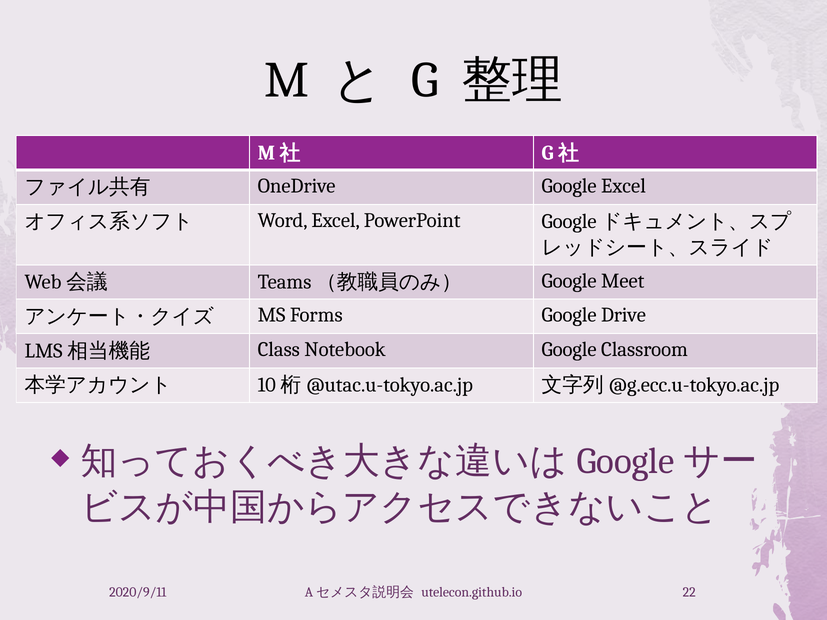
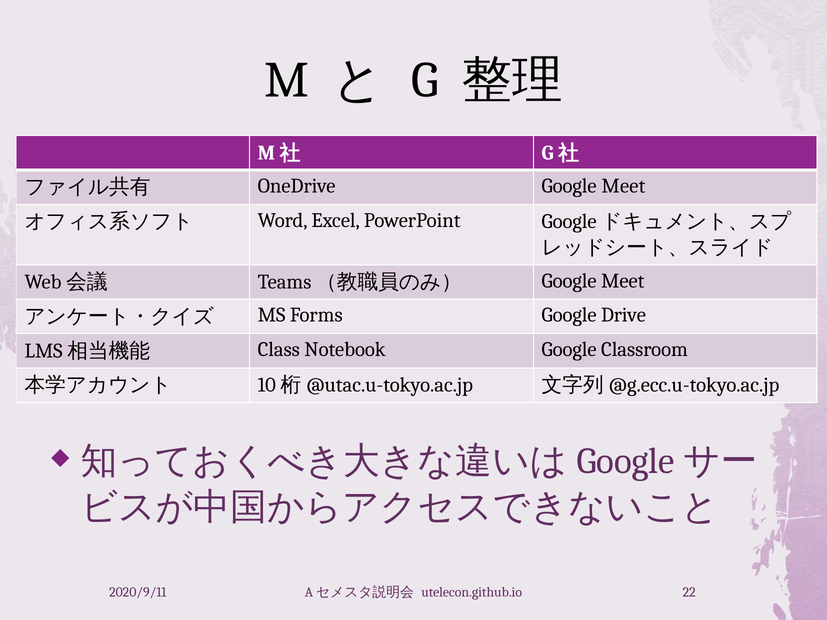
OneDrive Google Excel: Excel -> Meet (623, 186)
